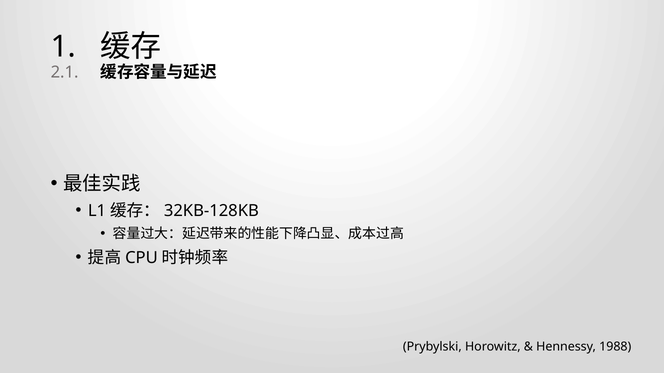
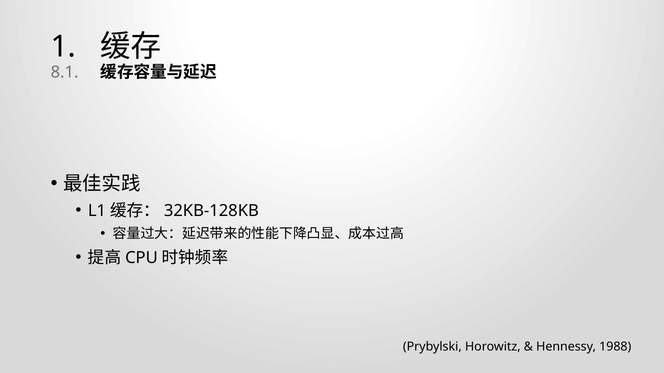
2.1: 2.1 -> 8.1 (65, 72)
